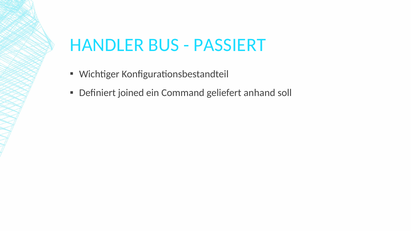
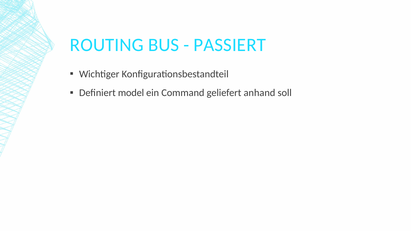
HANDLER: HANDLER -> ROUTING (107, 45)
joined: joined -> model (131, 93)
